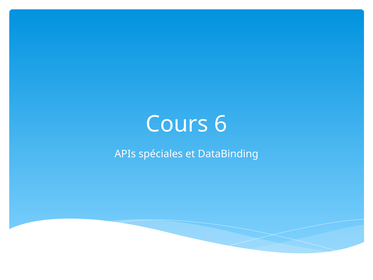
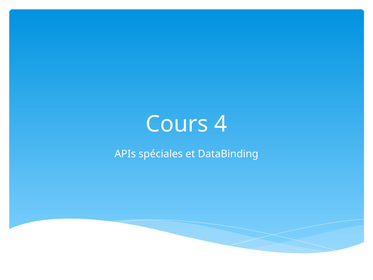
6: 6 -> 4 (221, 124)
